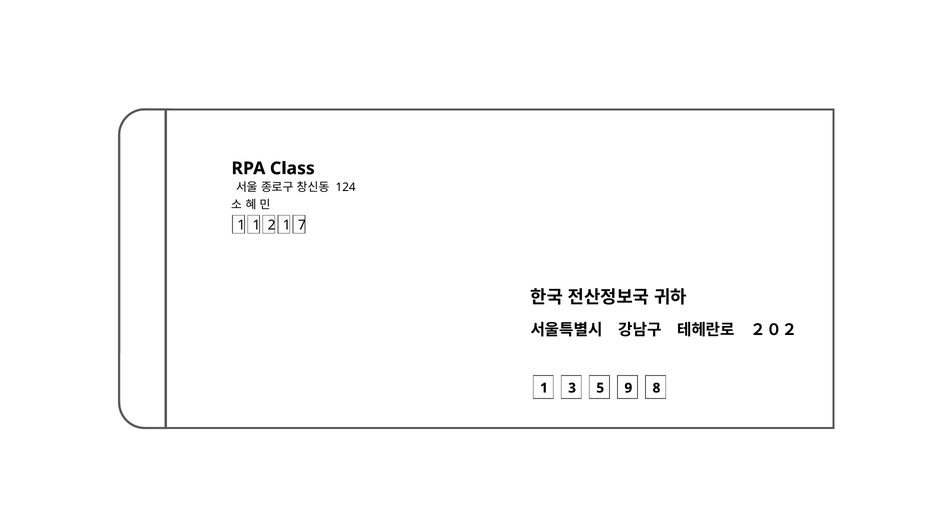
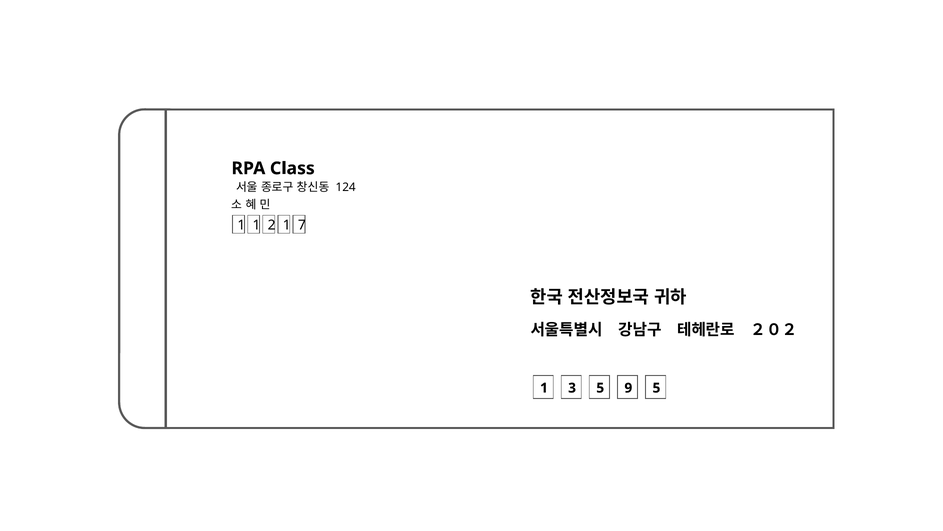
9 8: 8 -> 5 (656, 388)
